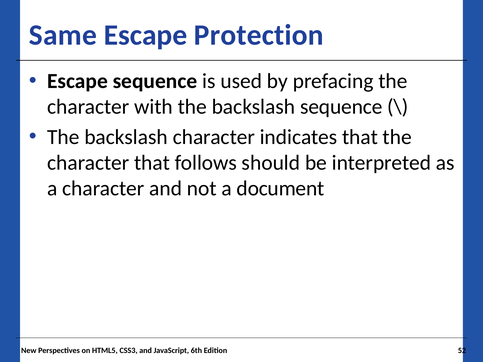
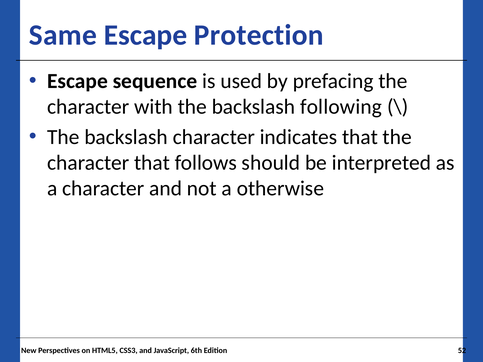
backslash sequence: sequence -> following (341, 107)
document: document -> otherwise (280, 189)
